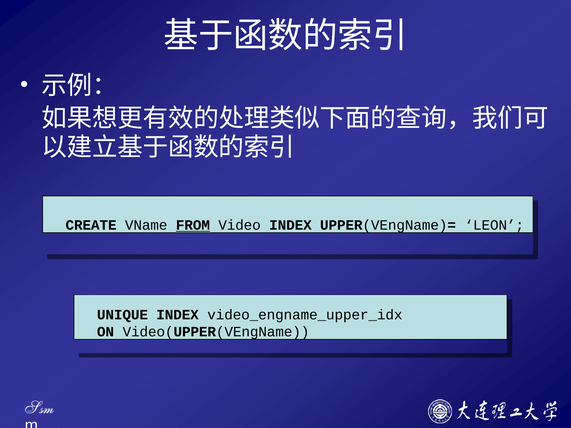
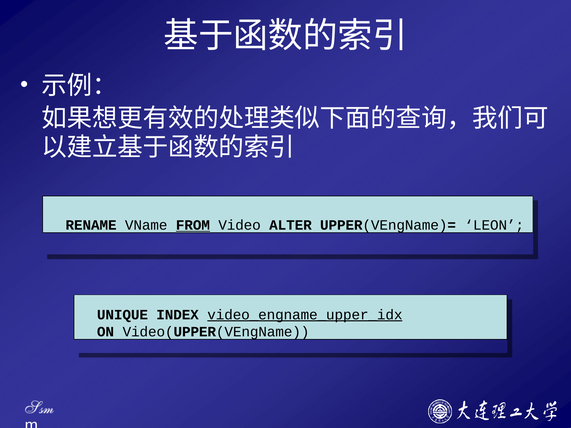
CREATE: CREATE -> RENAME (91, 225)
Video INDEX: INDEX -> ALTER (290, 225)
video_engname_upper_idx underline: none -> present (305, 315)
